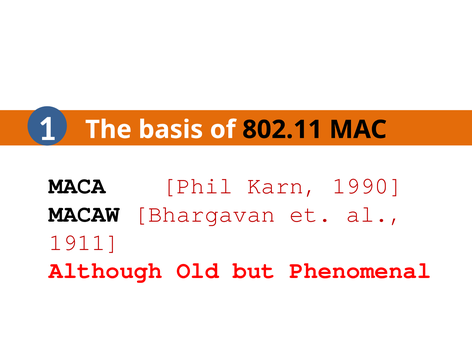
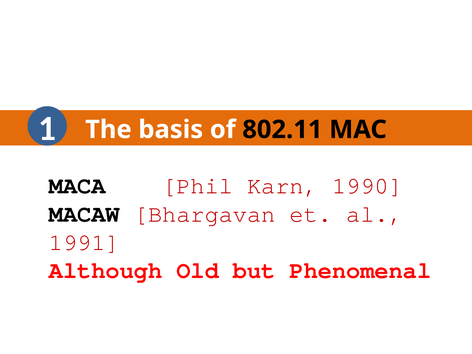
1911: 1911 -> 1991 (84, 242)
